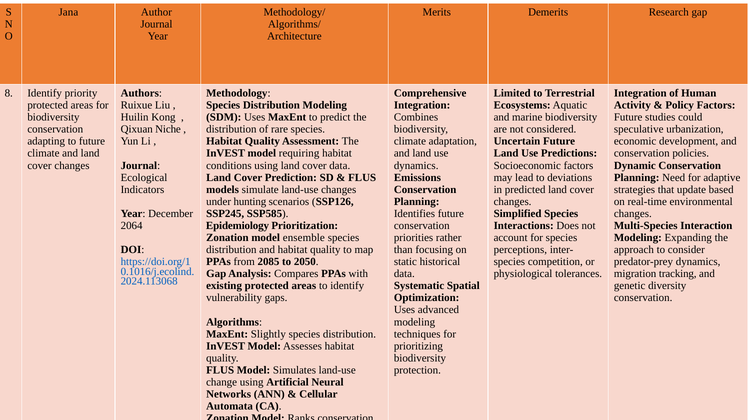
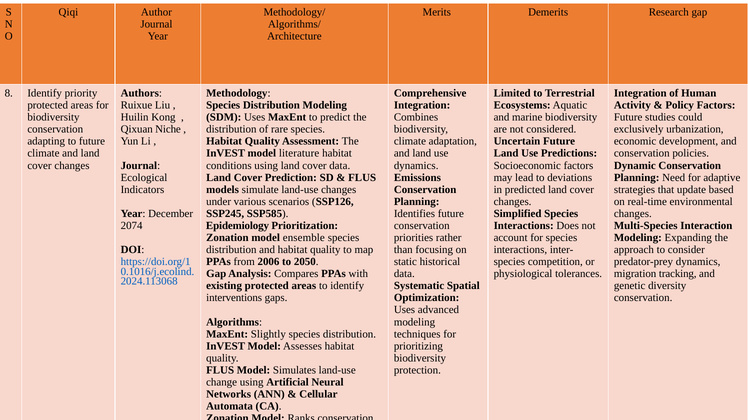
Jana: Jana -> Qiqi (68, 12)
speculative: speculative -> exclusively (639, 130)
requiring: requiring -> literature (299, 154)
hunting: hunting -> various (250, 202)
2064: 2064 -> 2074 (132, 226)
perceptions: perceptions -> interactions (520, 250)
2085: 2085 -> 2006 (268, 262)
vulnerability: vulnerability -> interventions (234, 298)
